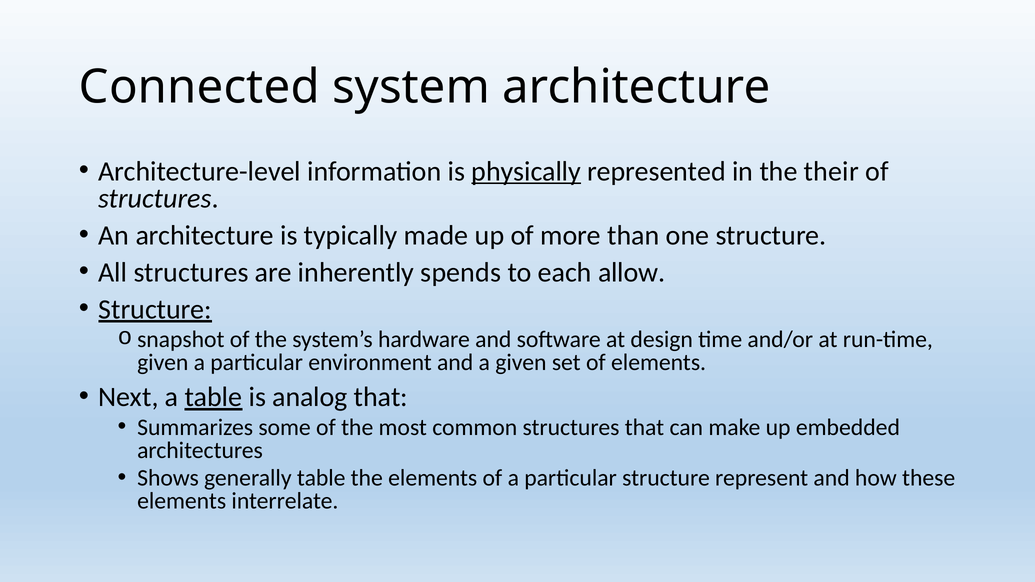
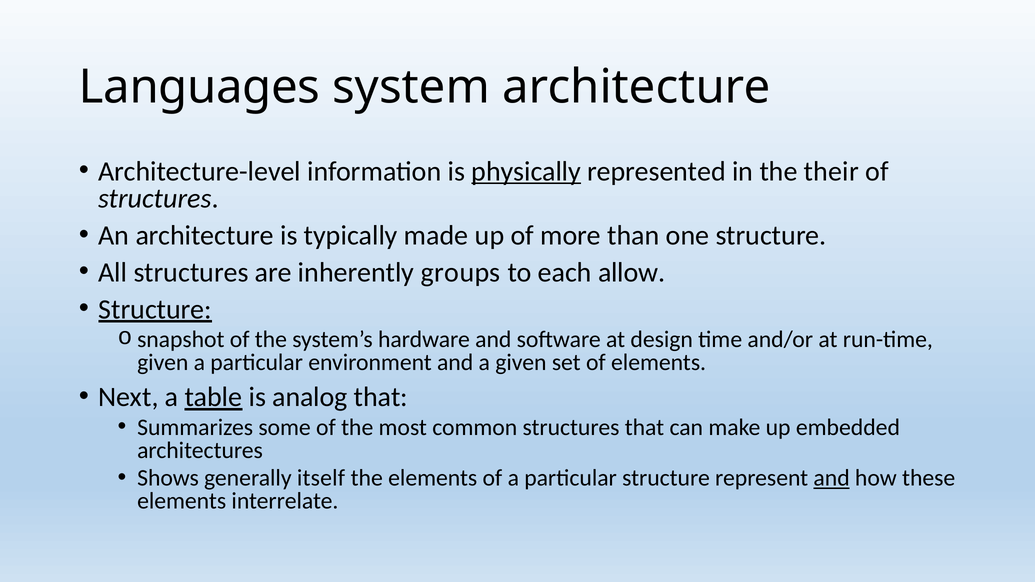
Connected: Connected -> Languages (200, 87)
spends: spends -> groups (461, 272)
generally table: table -> itself (321, 478)
and underline: none -> present (832, 478)
